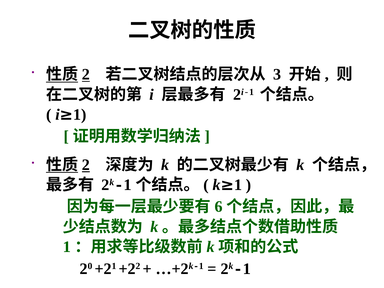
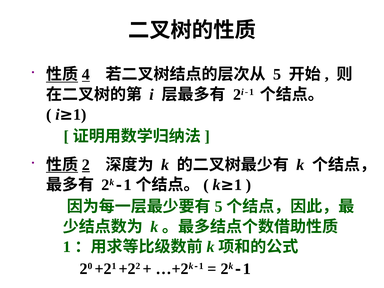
2: 2 -> 4 (86, 74)
3: 3 -> 5 (277, 74)
6: 6 -> 5 (219, 207)
